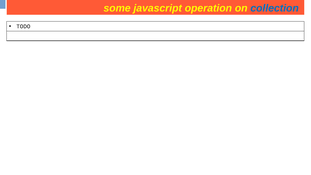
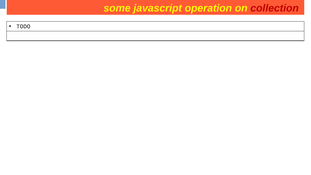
collection colour: blue -> red (275, 8)
